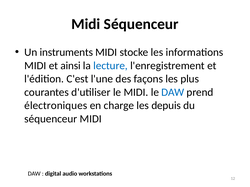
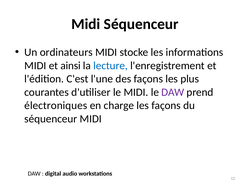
instruments: instruments -> ordinateurs (66, 52)
DAW colour: blue -> purple (173, 92)
les depuis: depuis -> façons (166, 106)
